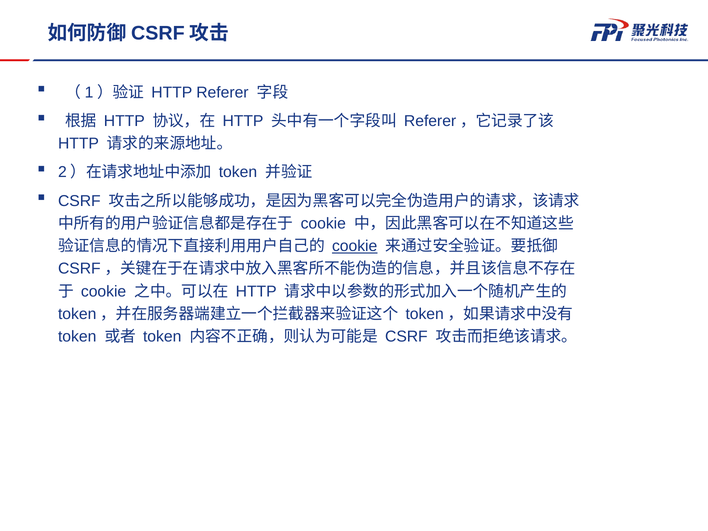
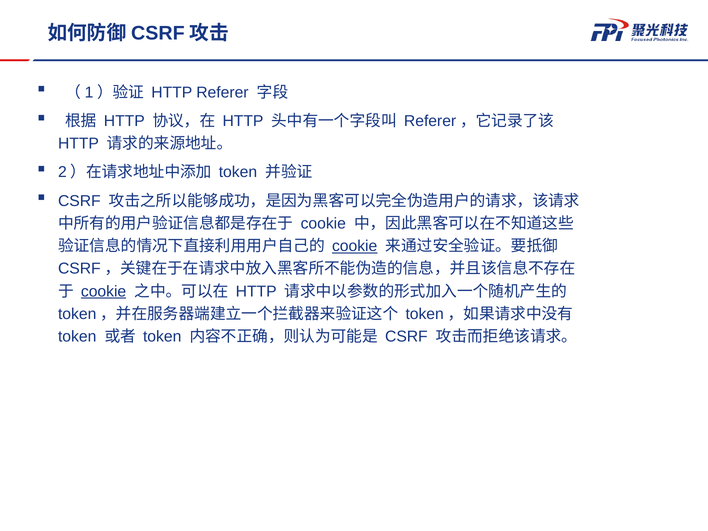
cookie underline: none -> present (104, 291)
